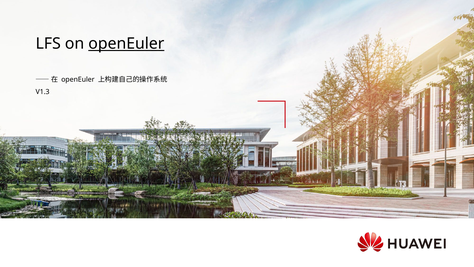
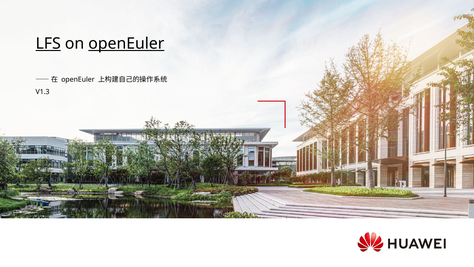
LFS underline: none -> present (48, 44)
